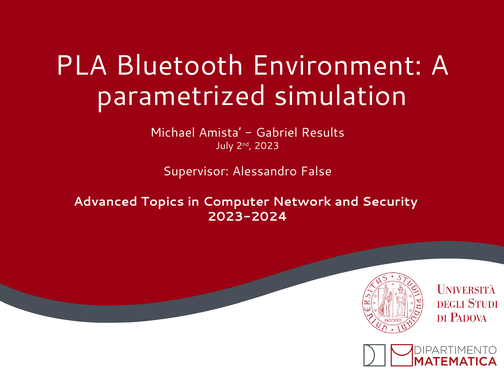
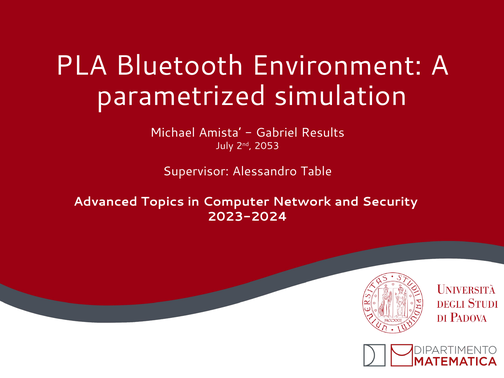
2023: 2023 -> 2053 (267, 146)
False: False -> Table (316, 171)
